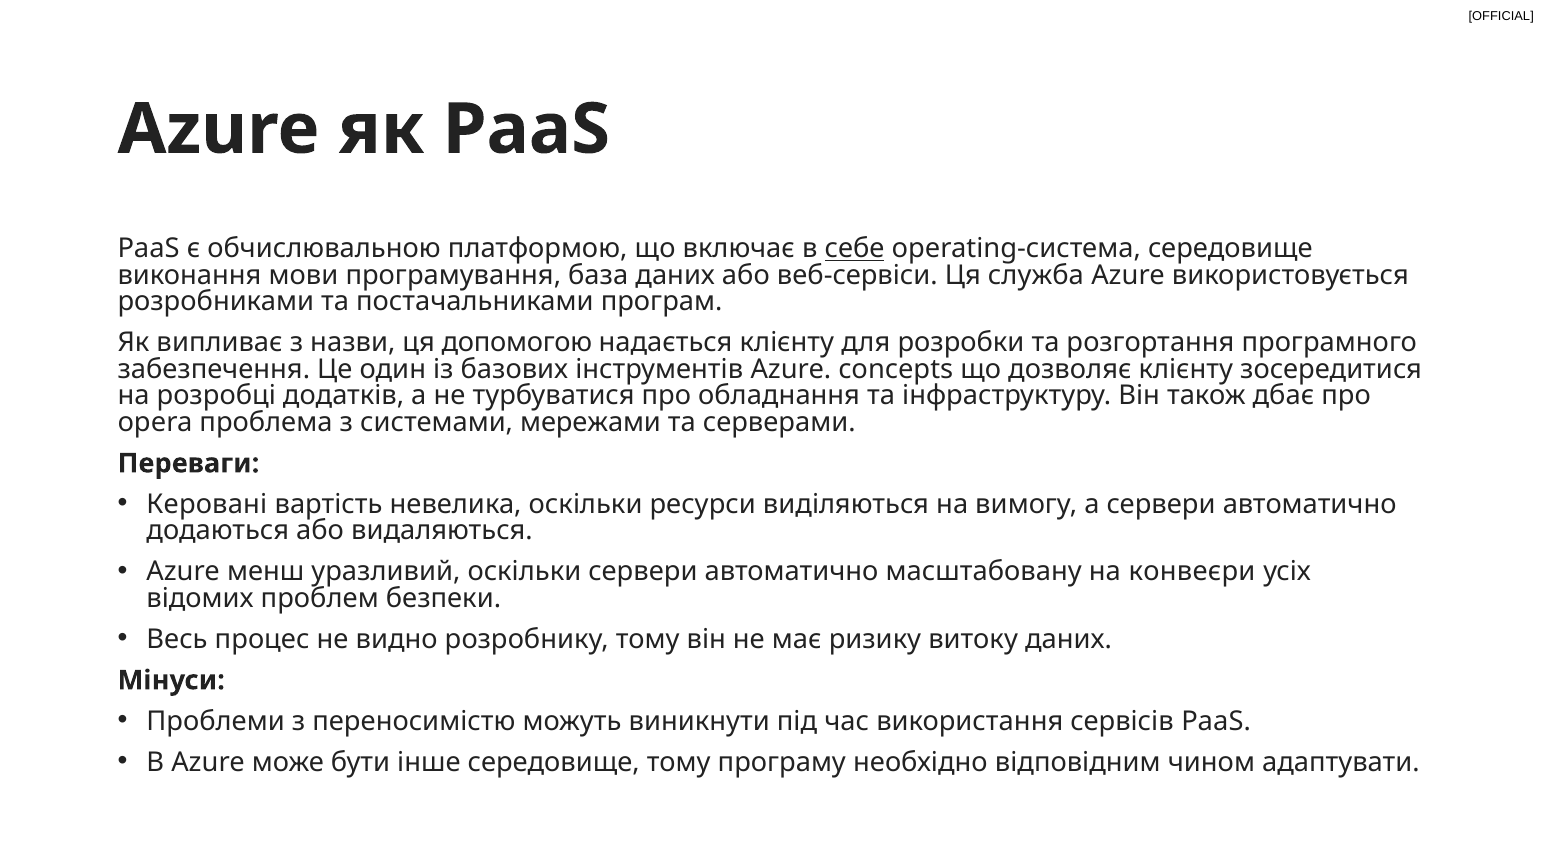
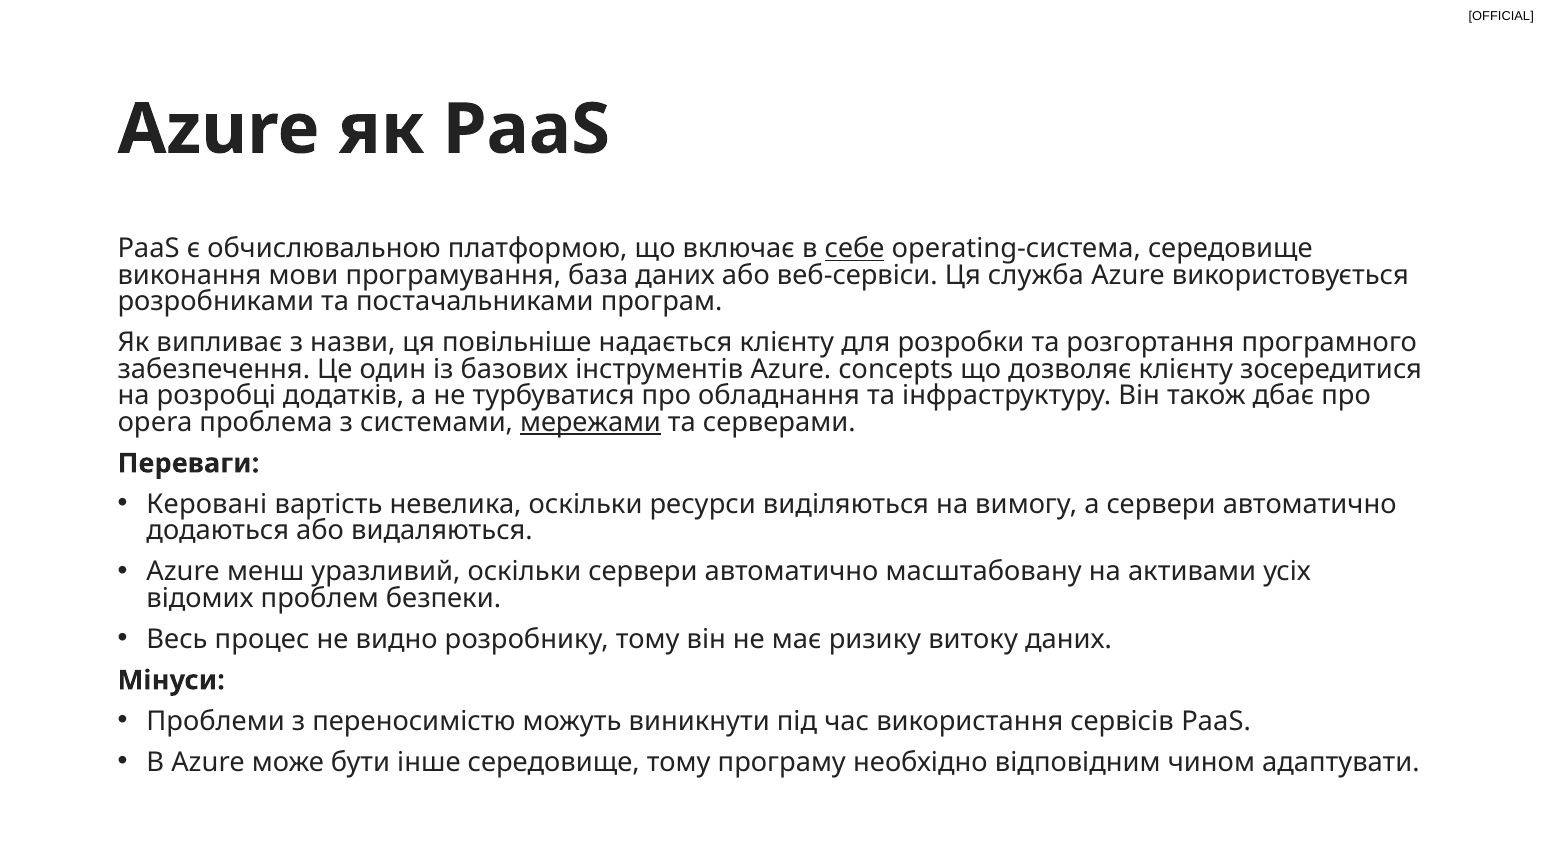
допомогою: допомогою -> повільніше (517, 343)
мережами underline: none -> present (591, 423)
конвеєри: конвеєри -> активами (1192, 572)
